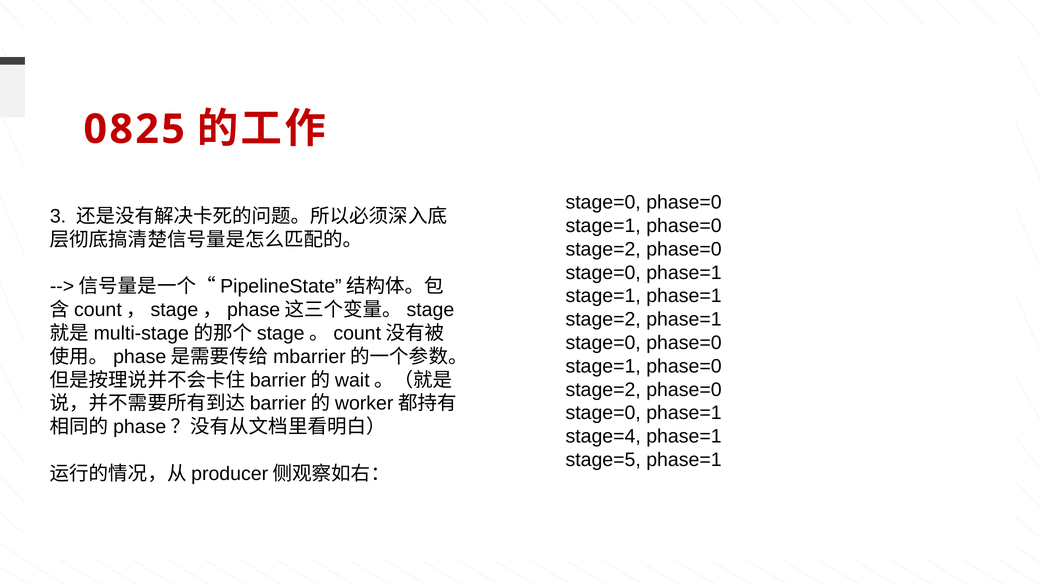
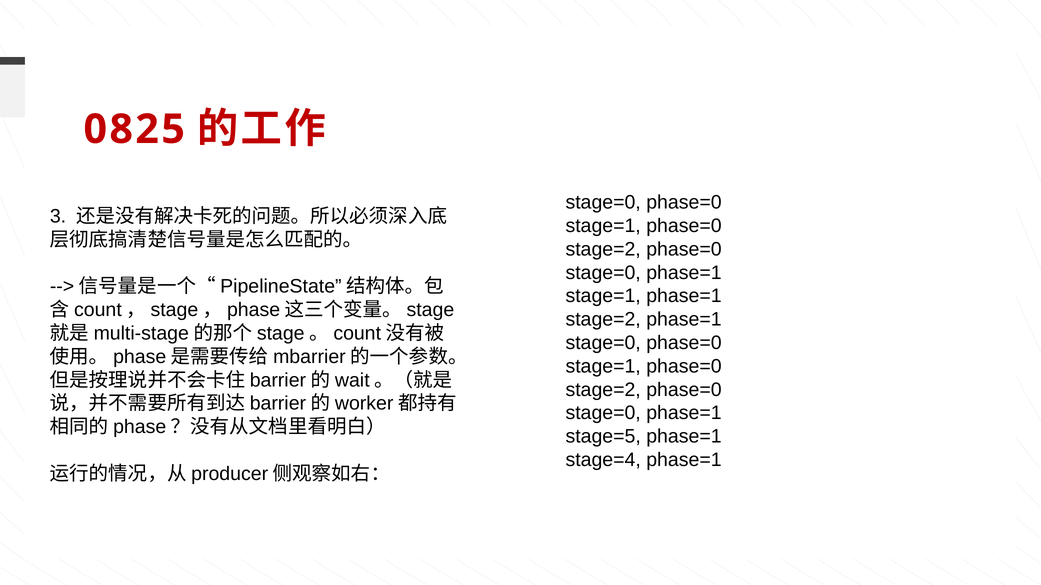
stage=4: stage=4 -> stage=5 (603, 437)
stage=5: stage=5 -> stage=4 (603, 460)
